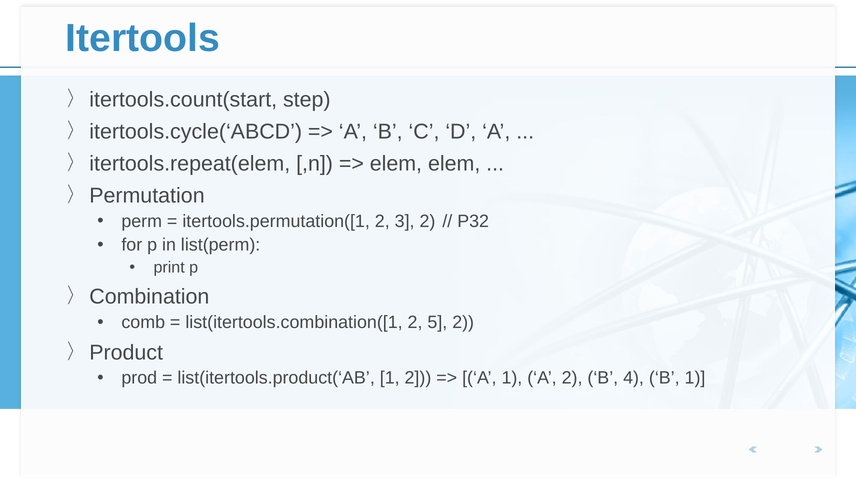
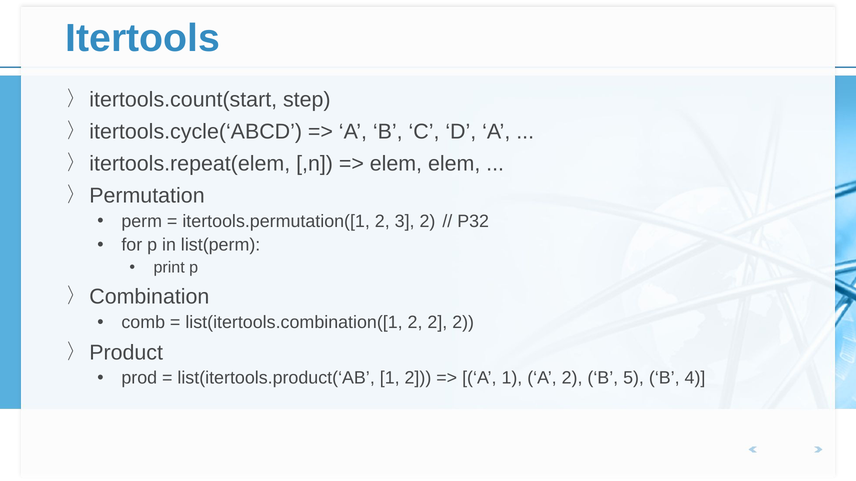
list(itertools.combination([1 2 5: 5 -> 2 (437, 323)
4: 4 -> 5 (634, 378)
B 1: 1 -> 4 (695, 378)
